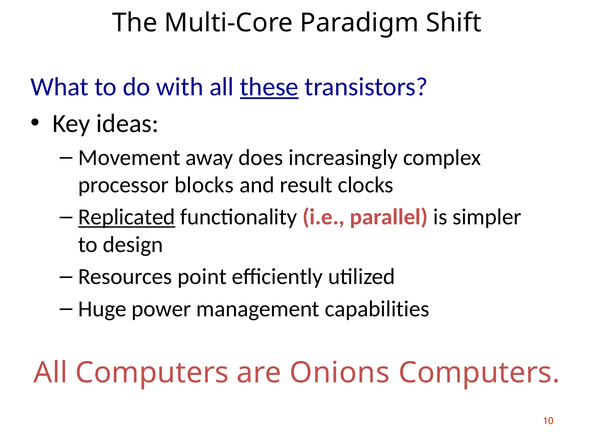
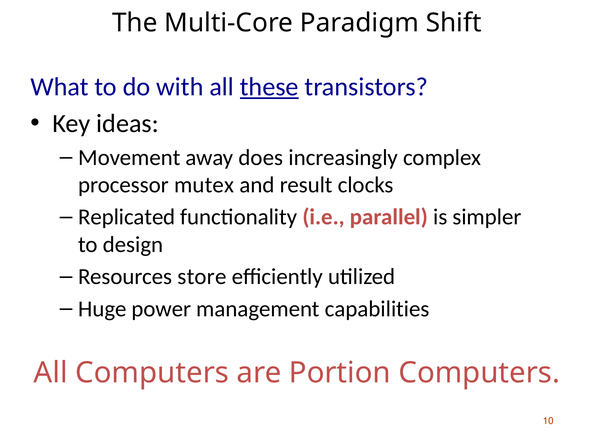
blocks: blocks -> mutex (204, 185)
Replicated underline: present -> none (127, 217)
point: point -> store (202, 277)
Onions: Onions -> Portion (340, 373)
